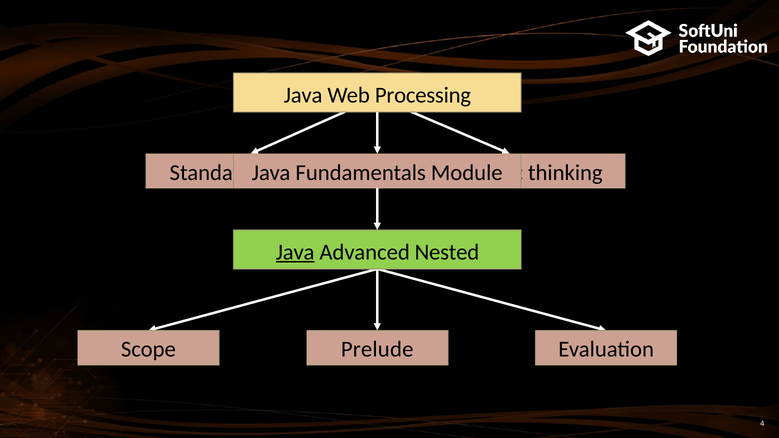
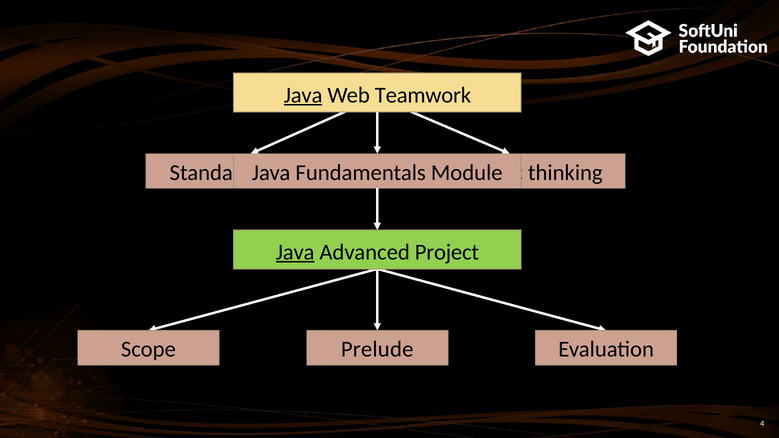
Java underline: none -> present (303, 95)
Processing: Processing -> Teamwork (423, 95)
Nested: Nested -> Project (447, 252)
